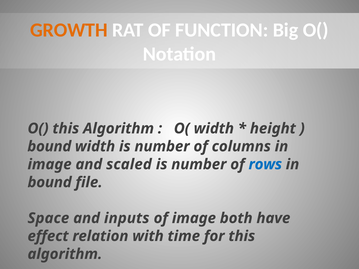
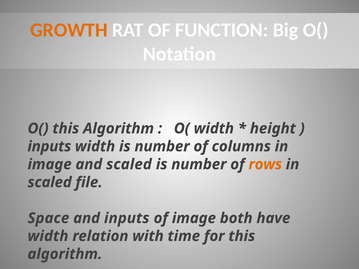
bound: bound -> inputs (49, 147)
rows colour: blue -> orange (265, 164)
bound: bound -> scaled (50, 182)
effect: effect -> width (48, 236)
